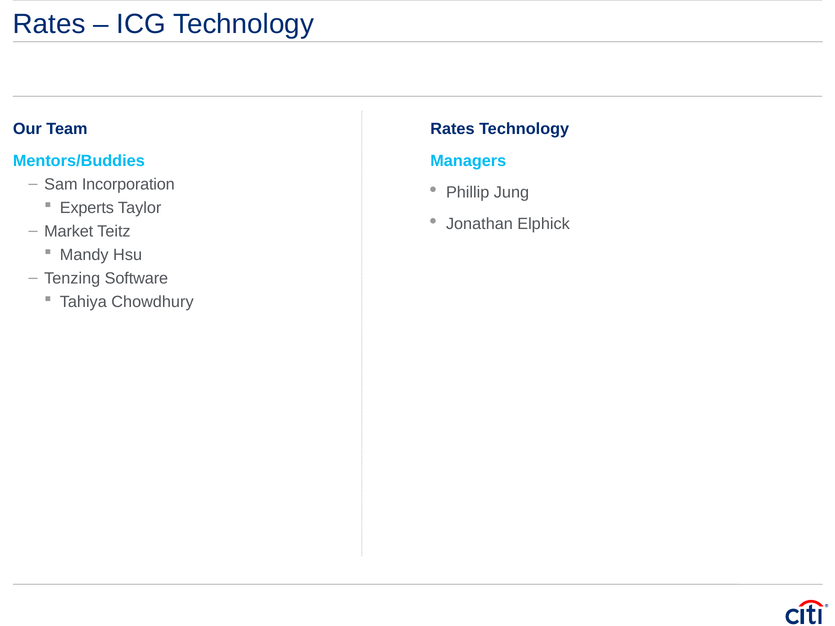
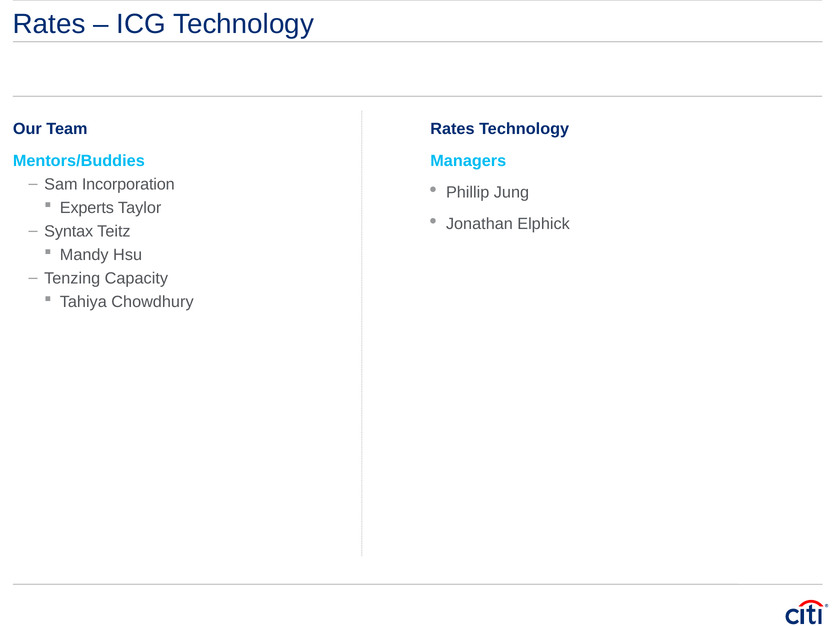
Market: Market -> Syntax (69, 231)
Software: Software -> Capacity (136, 279)
